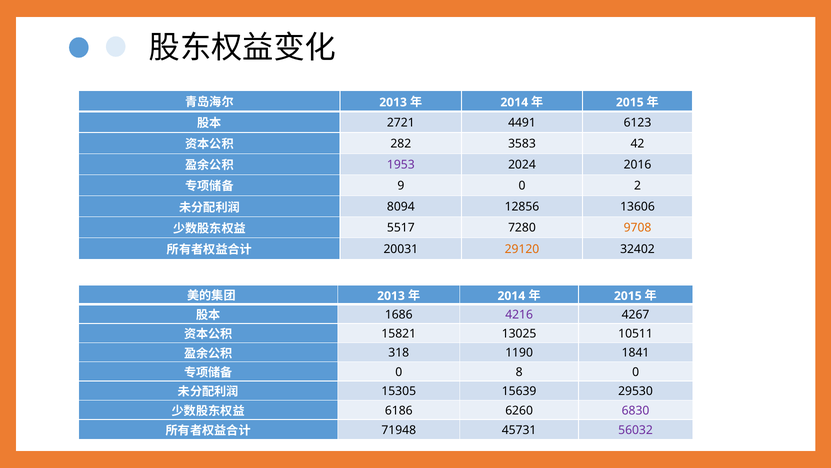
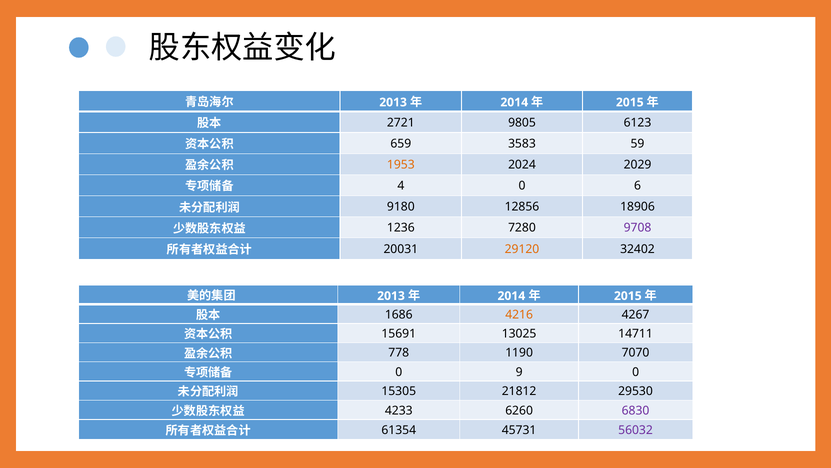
4491: 4491 -> 9805 (522, 123)
282: 282 -> 659 (401, 144)
42: 42 -> 59 (638, 144)
1953 colour: purple -> orange (401, 165)
2016: 2016 -> 2029 (638, 165)
9: 9 -> 4 (401, 186)
2: 2 -> 6 (638, 186)
8094: 8094 -> 9180 (401, 207)
13606: 13606 -> 18906 (637, 207)
5517: 5517 -> 1236 (401, 228)
9708 colour: orange -> purple (638, 228)
4216 colour: purple -> orange (519, 314)
15821: 15821 -> 15691 (399, 333)
10511: 10511 -> 14711 (636, 333)
318: 318 -> 778 (399, 353)
1841: 1841 -> 7070 (636, 353)
8: 8 -> 9 (519, 372)
15639: 15639 -> 21812 (519, 391)
6186: 6186 -> 4233 (399, 410)
71948: 71948 -> 61354 (399, 430)
